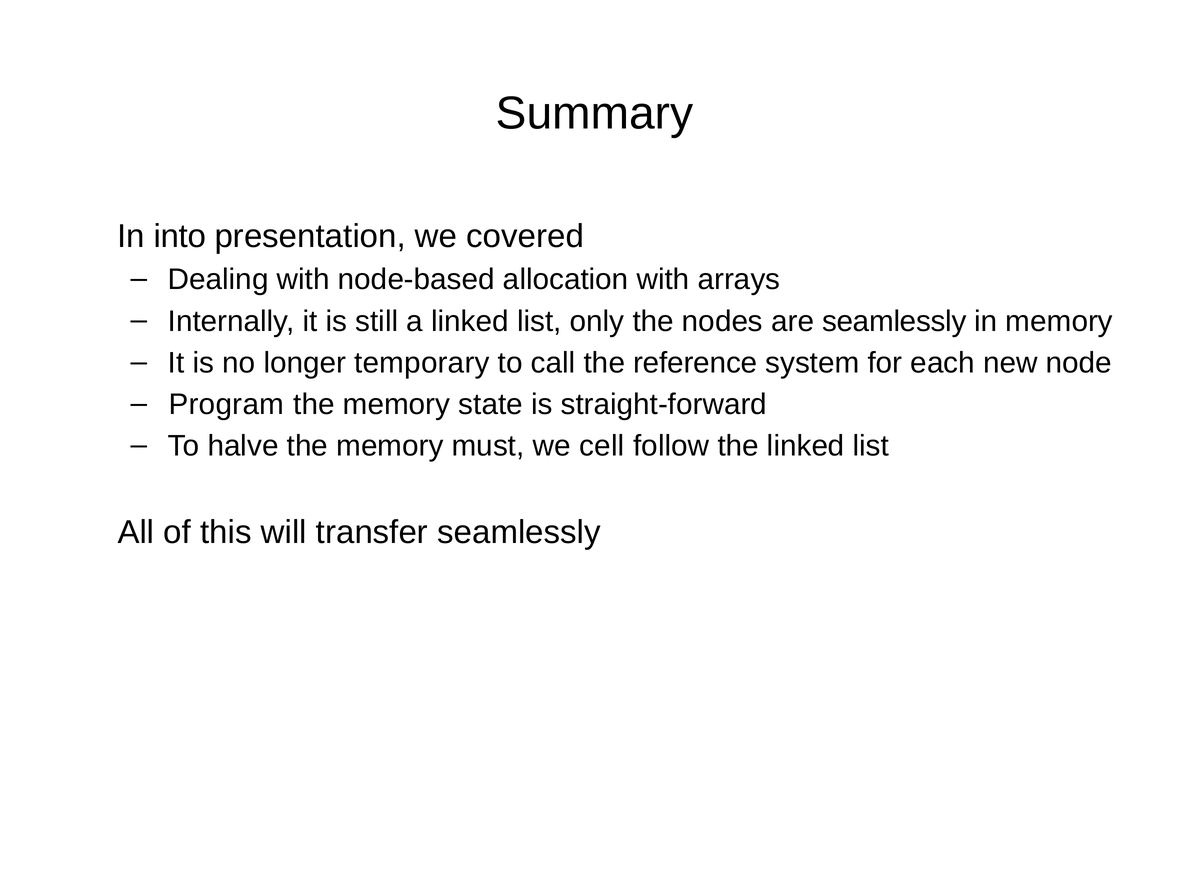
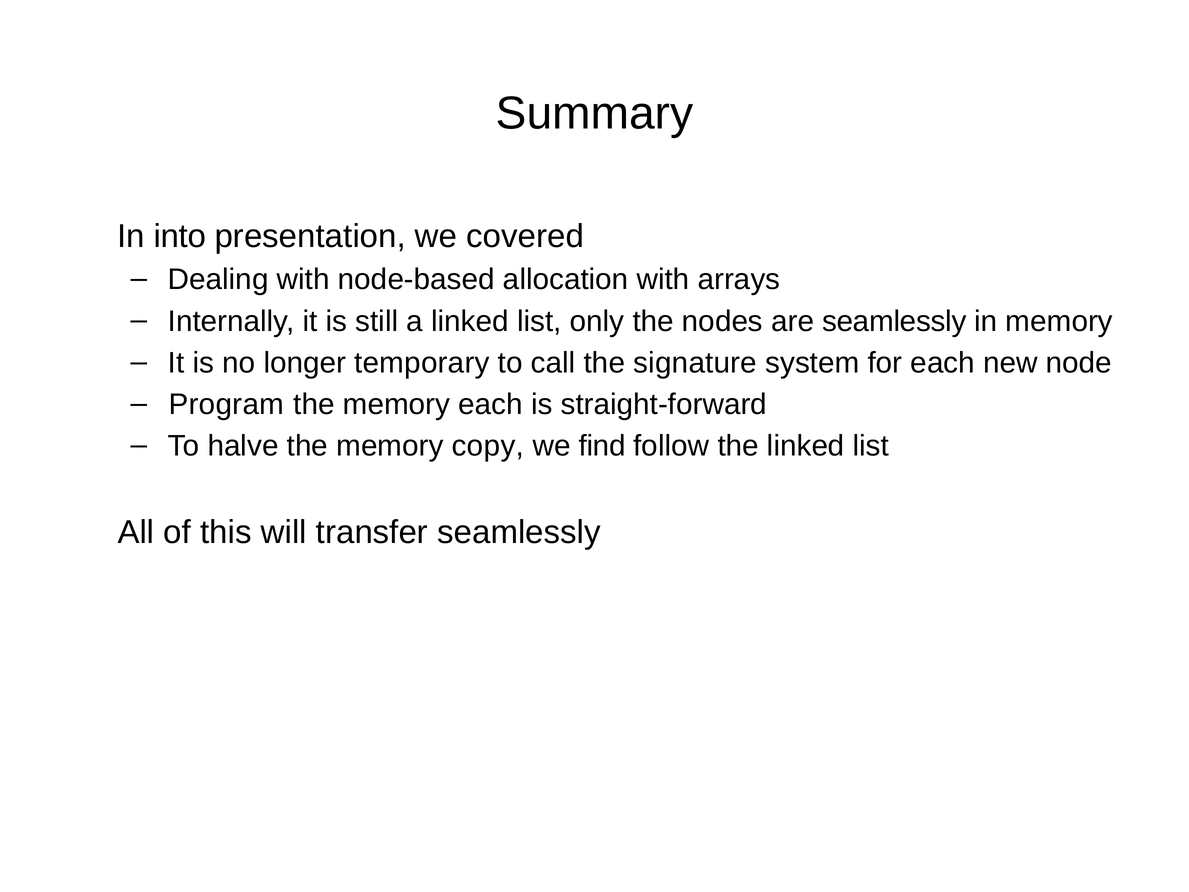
reference: reference -> signature (695, 363)
memory state: state -> each (491, 404)
must: must -> copy (488, 446)
cell: cell -> find (602, 446)
